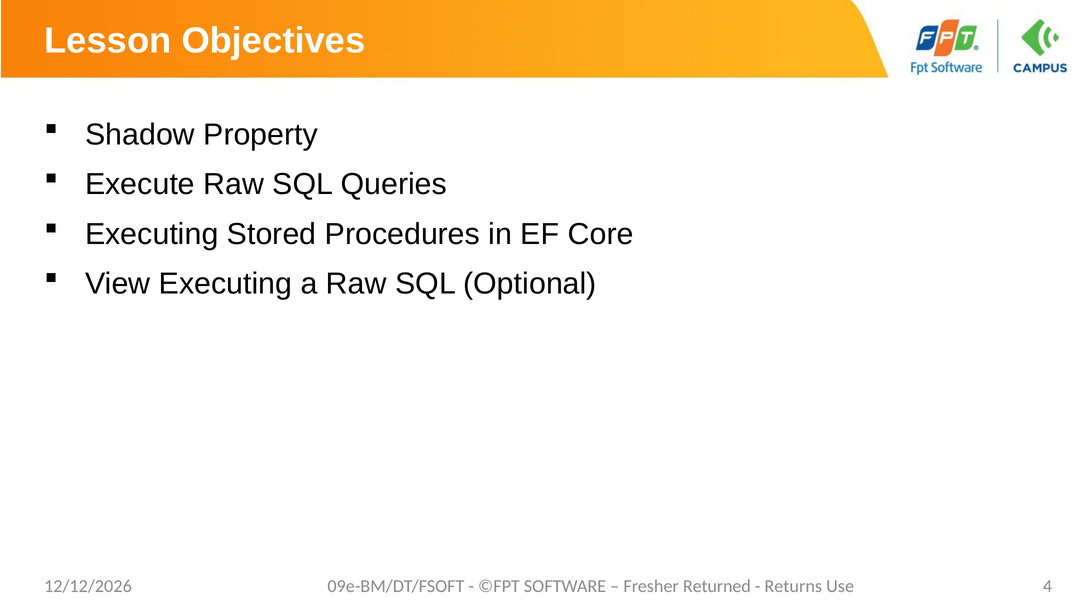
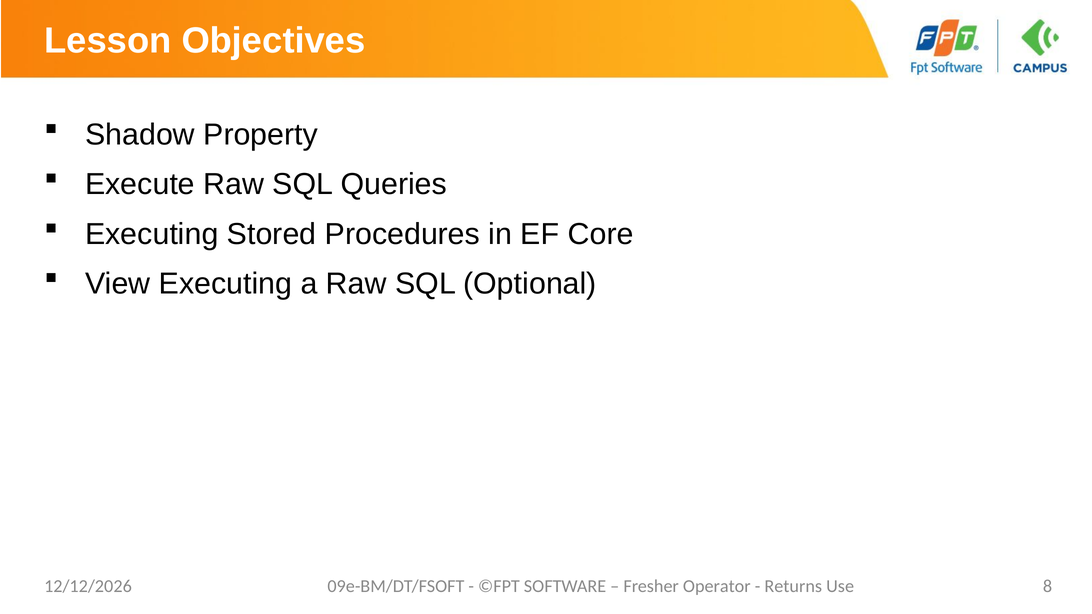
Returned: Returned -> Operator (717, 587)
4: 4 -> 8 (1048, 587)
